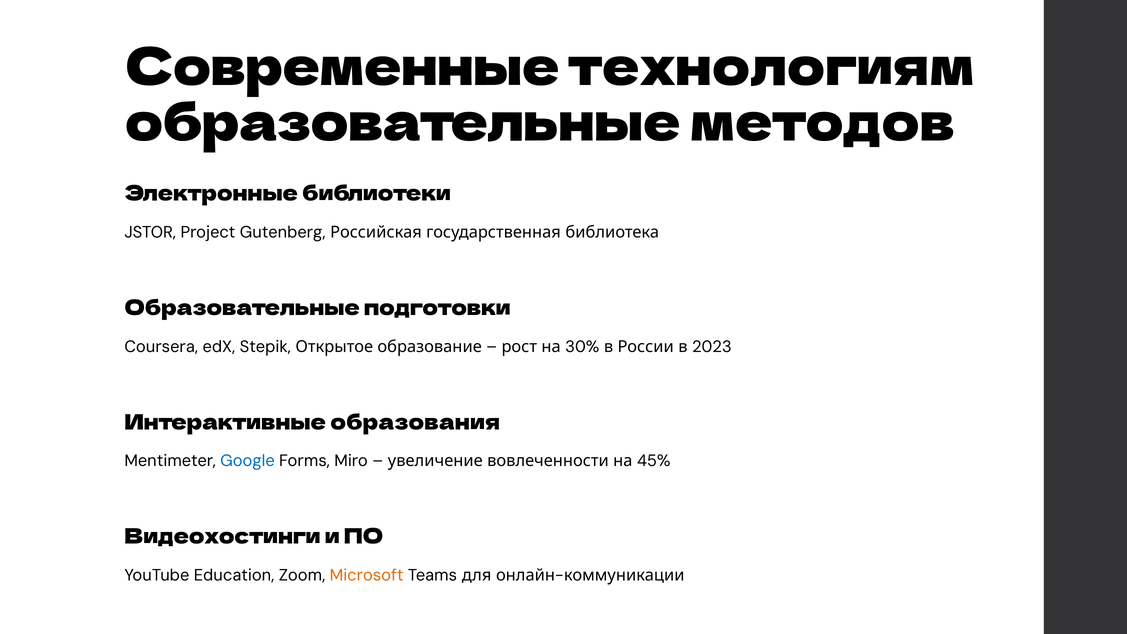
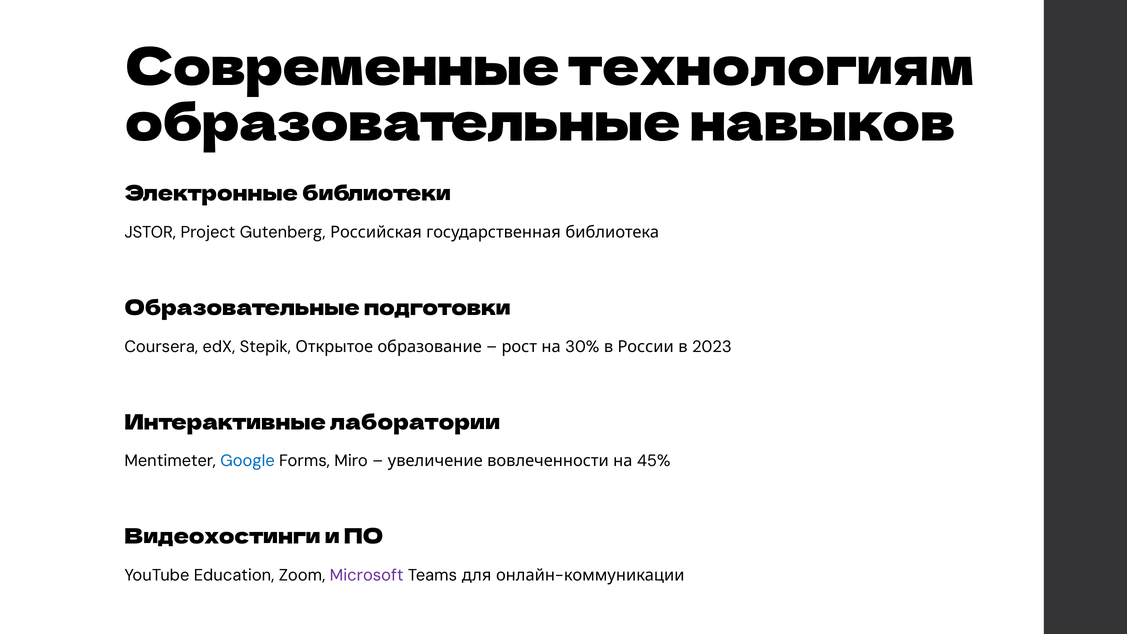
методов: методов -> навыков (822, 124)
образования: образования -> лаборатории (415, 423)
Microsoft colour: orange -> purple (367, 575)
